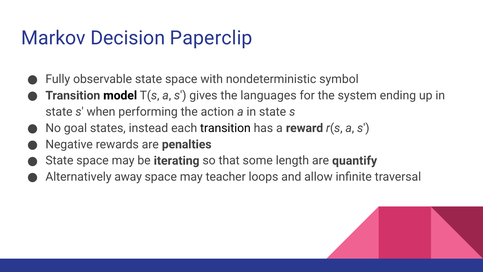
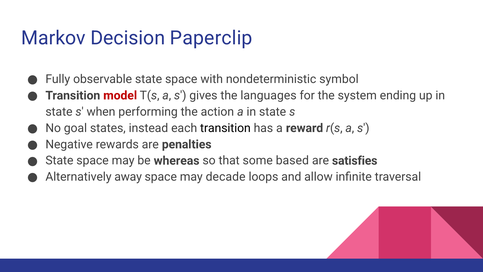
model colour: black -> red (120, 95)
iterating: iterating -> whereas (177, 160)
length: length -> based (292, 160)
quantify: quantify -> satisfies (355, 160)
teacher: teacher -> decade (226, 177)
